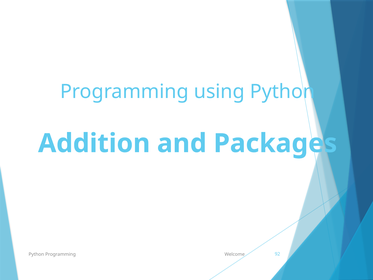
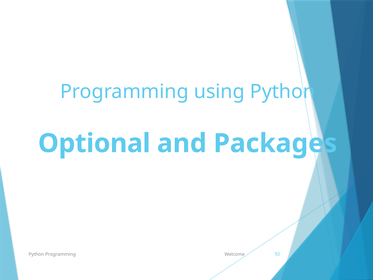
Addition: Addition -> Optional (94, 143)
